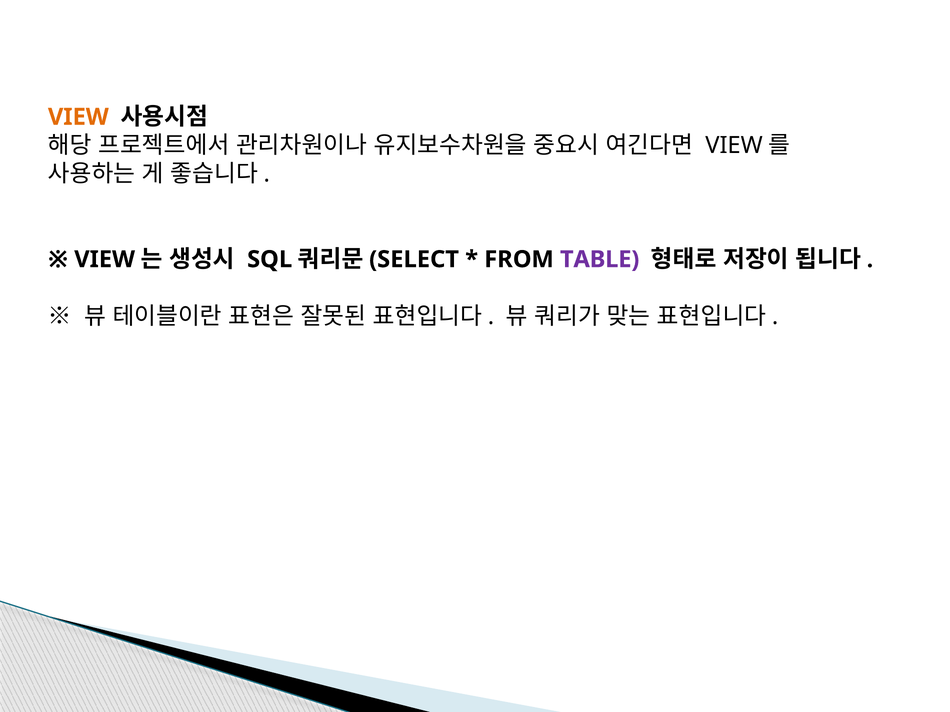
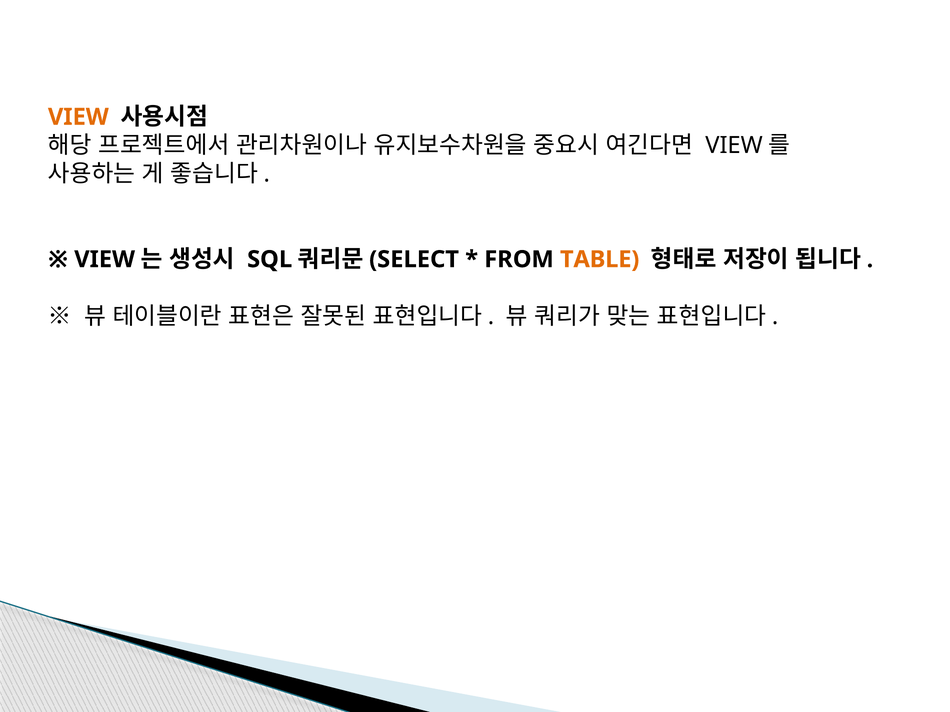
TABLE colour: purple -> orange (600, 260)
